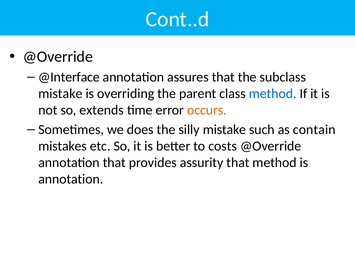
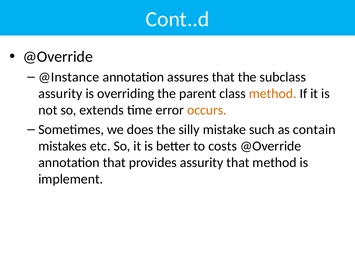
@Interface: @Interface -> @Instance (69, 77)
mistake: mistake -> assurity (60, 94)
method colour: blue -> orange (273, 94)
annotation: annotation -> implement (71, 179)
